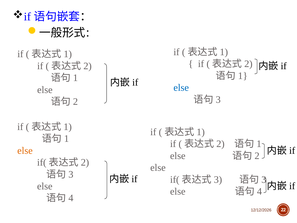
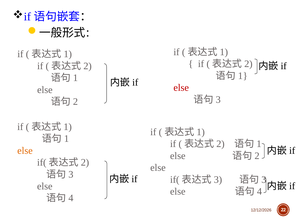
else colour: blue -> red (181, 88)
